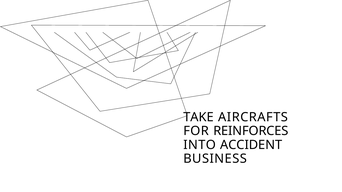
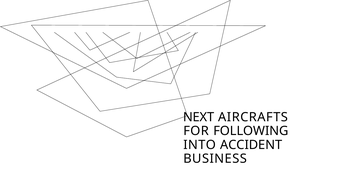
TAKE: TAKE -> NEXT (199, 117)
REINFORCES: REINFORCES -> FOLLOWING (251, 131)
